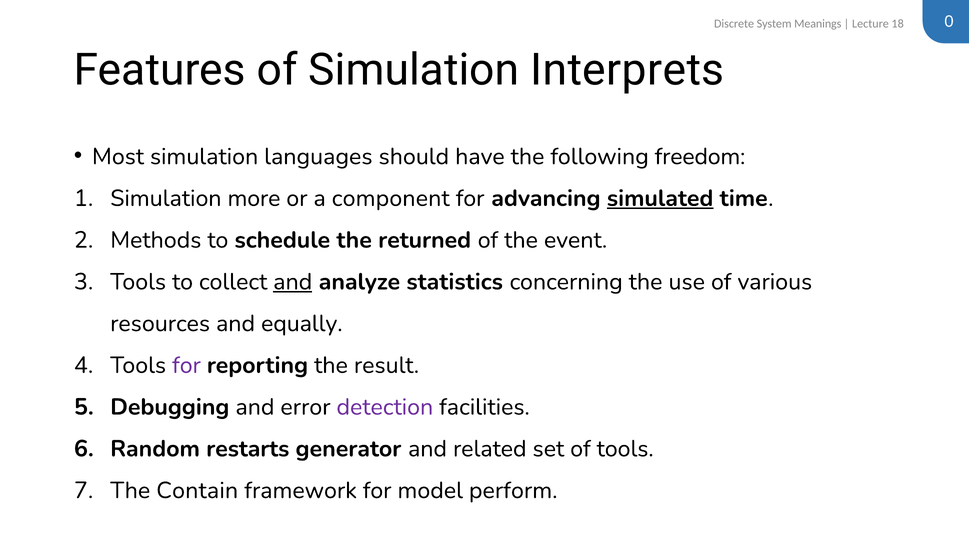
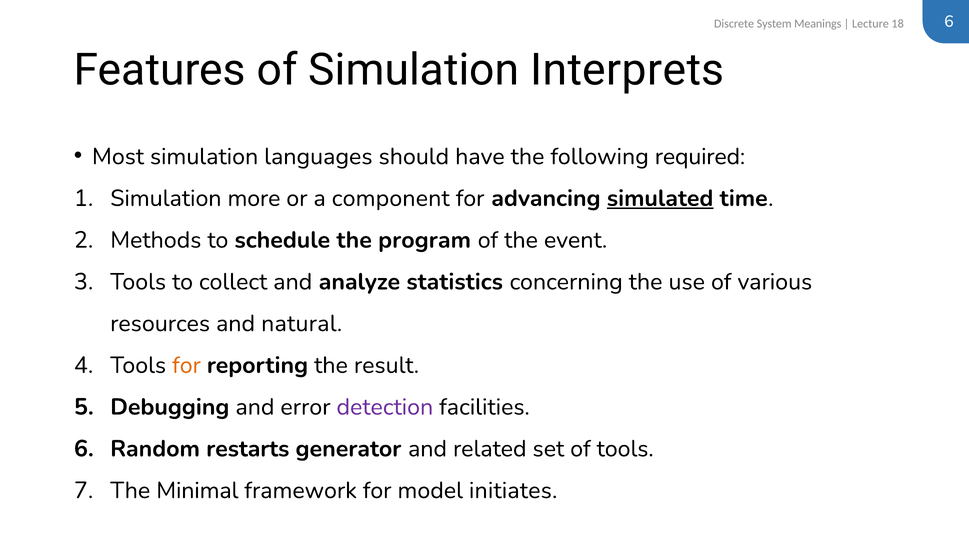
18 0: 0 -> 6 (949, 21)
freedom: freedom -> required (700, 157)
returned: returned -> program (425, 240)
and underline: present -> none (293, 282)
equally: equally -> natural (302, 323)
for colour: purple -> orange (186, 365)
Contain: Contain -> Minimal (197, 490)
perform: perform -> initiates (513, 490)
